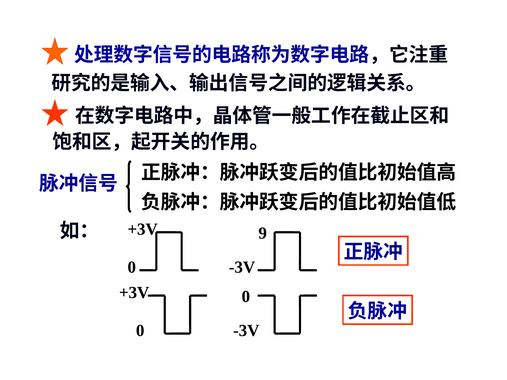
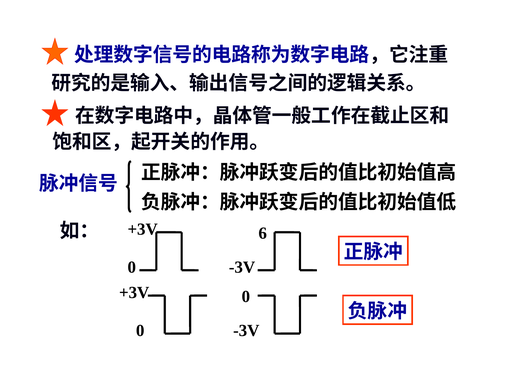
9: 9 -> 6 (263, 234)
